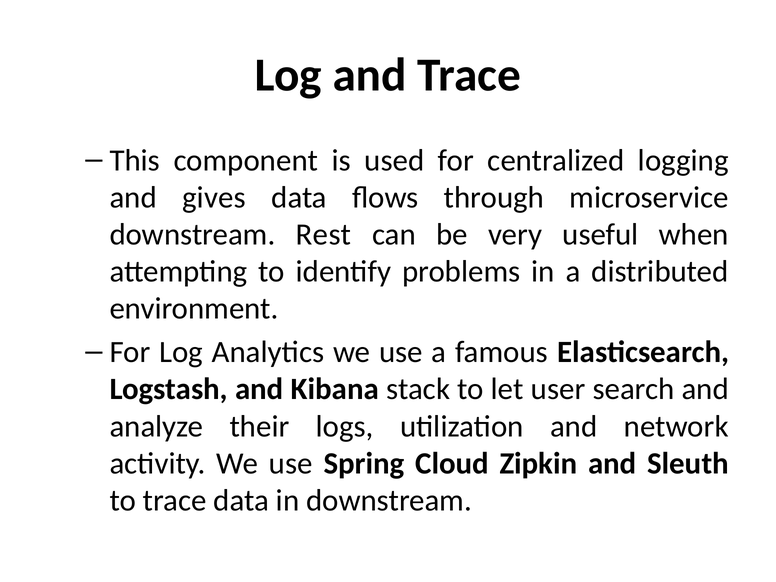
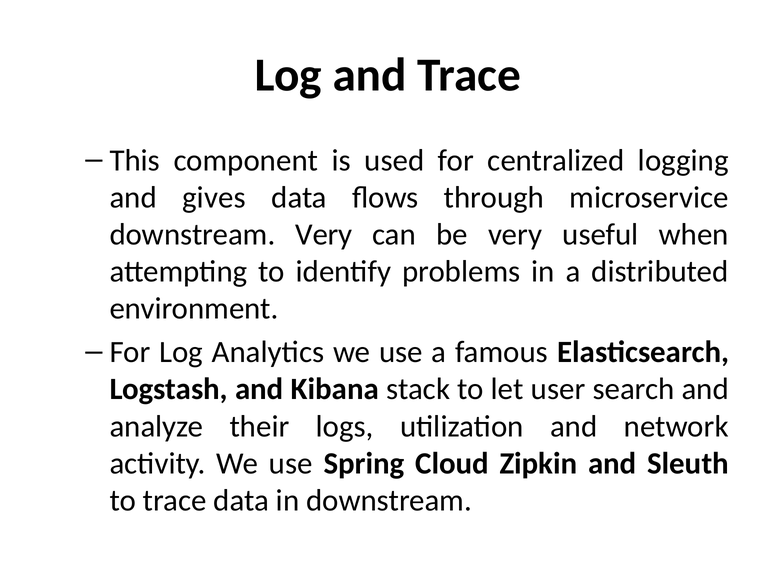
downstream Rest: Rest -> Very (324, 235)
